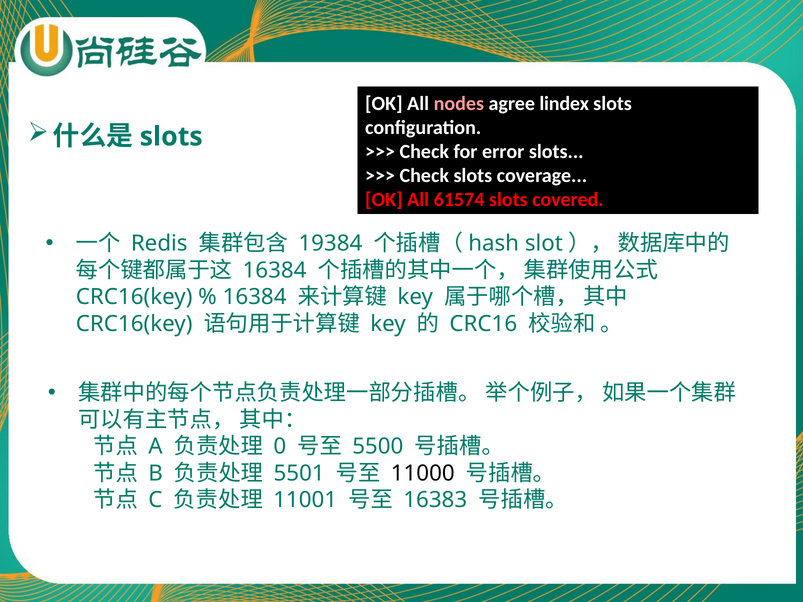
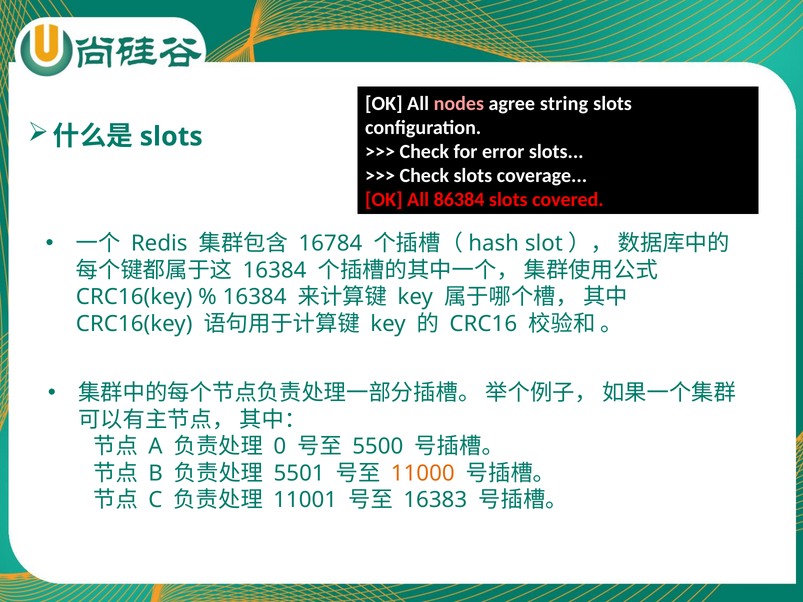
lindex: lindex -> string (564, 103)
61574: 61574 -> 86384 (459, 200)
19384: 19384 -> 16784 (330, 244)
11000 colour: black -> orange (423, 473)
